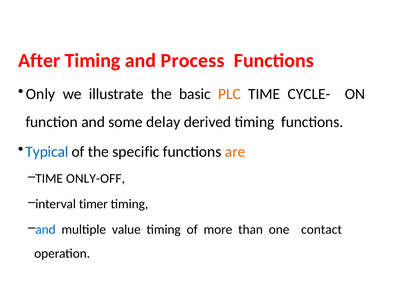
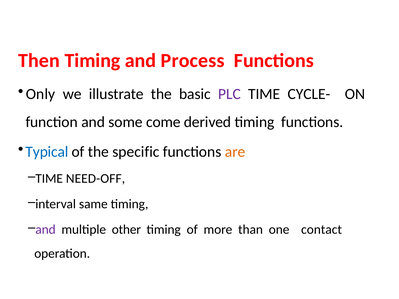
After: After -> Then (39, 61)
PLC colour: orange -> purple (229, 94)
delay: delay -> come (163, 122)
ONLY-OFF: ONLY-OFF -> NEED-OFF (95, 179)
timer: timer -> same (93, 204)
and colour: blue -> purple (45, 230)
value: value -> other (126, 230)
